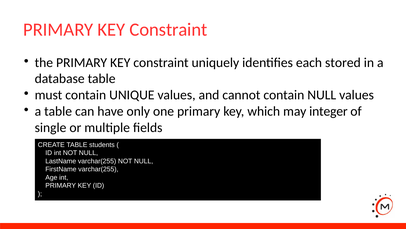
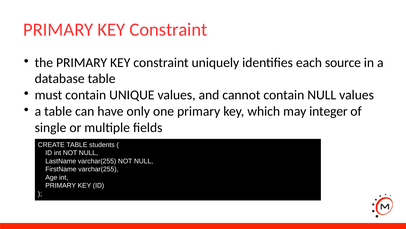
stored: stored -> source (343, 62)
